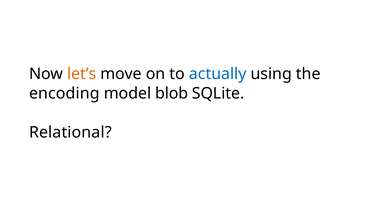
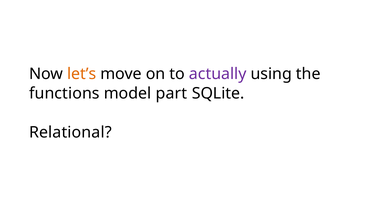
actually colour: blue -> purple (218, 74)
encoding: encoding -> functions (64, 94)
blob: blob -> part (171, 94)
